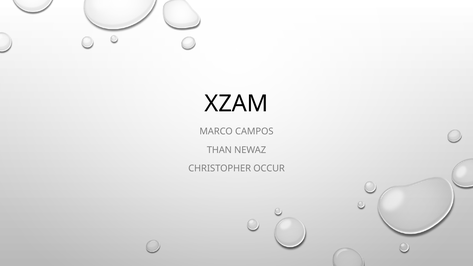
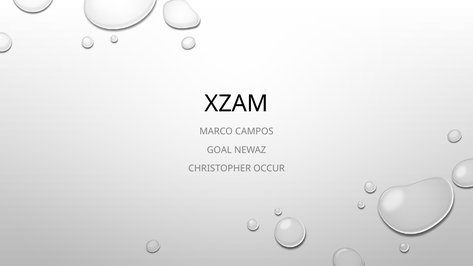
THAN: THAN -> GOAL (219, 150)
